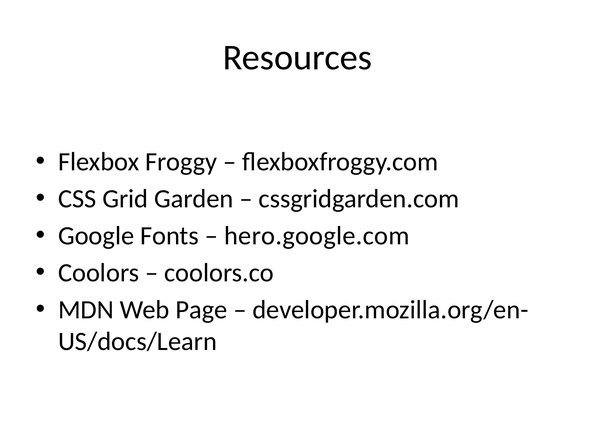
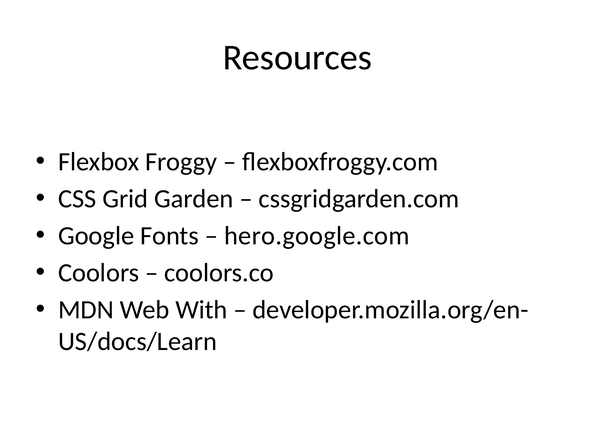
Page: Page -> With (202, 310)
